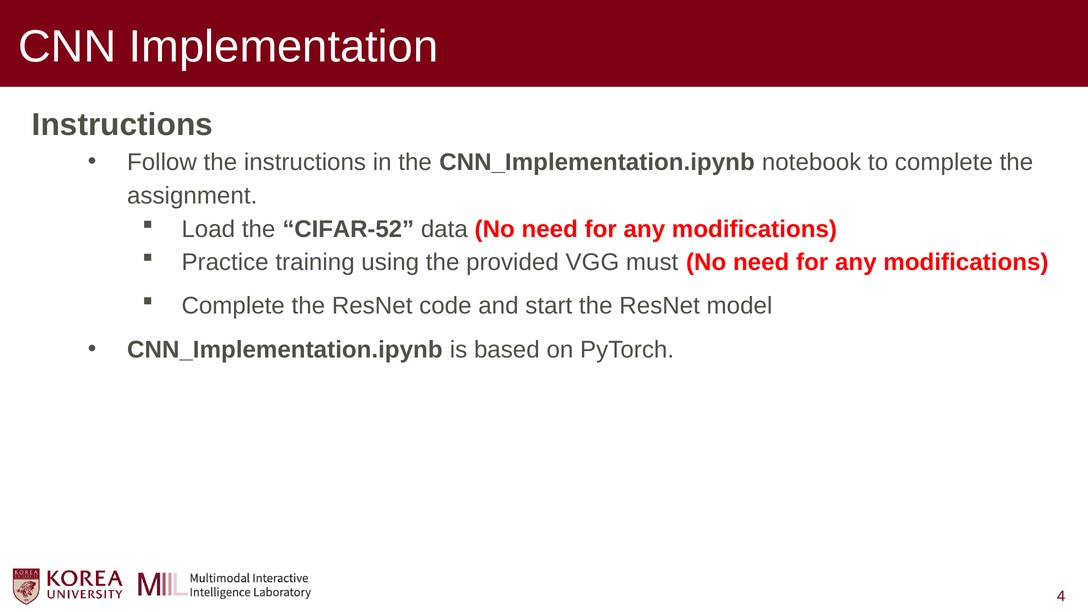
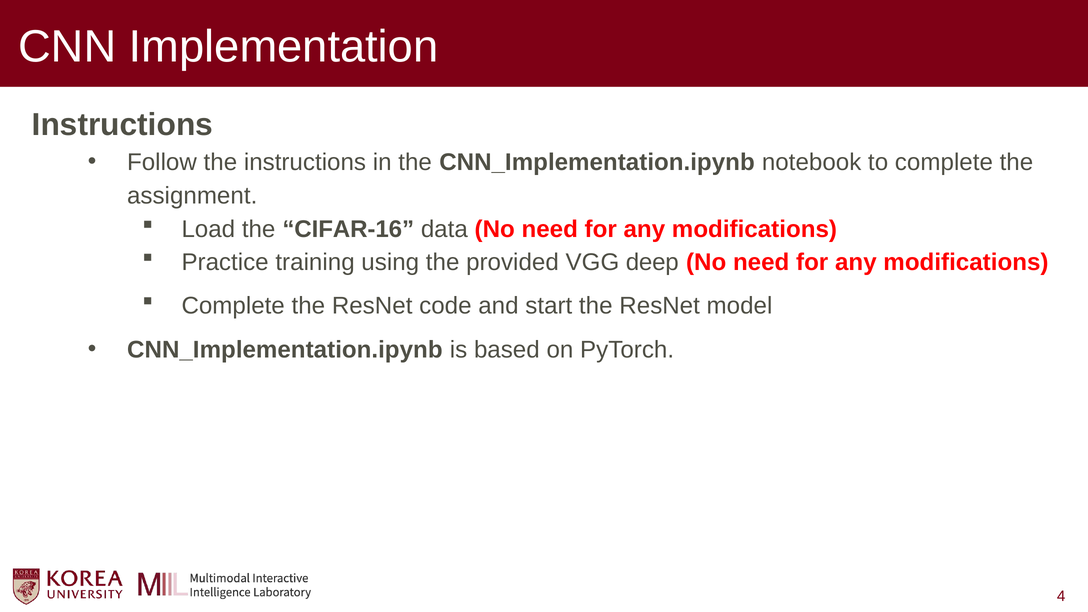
CIFAR-52: CIFAR-52 -> CIFAR-16 (348, 229)
must: must -> deep (652, 262)
